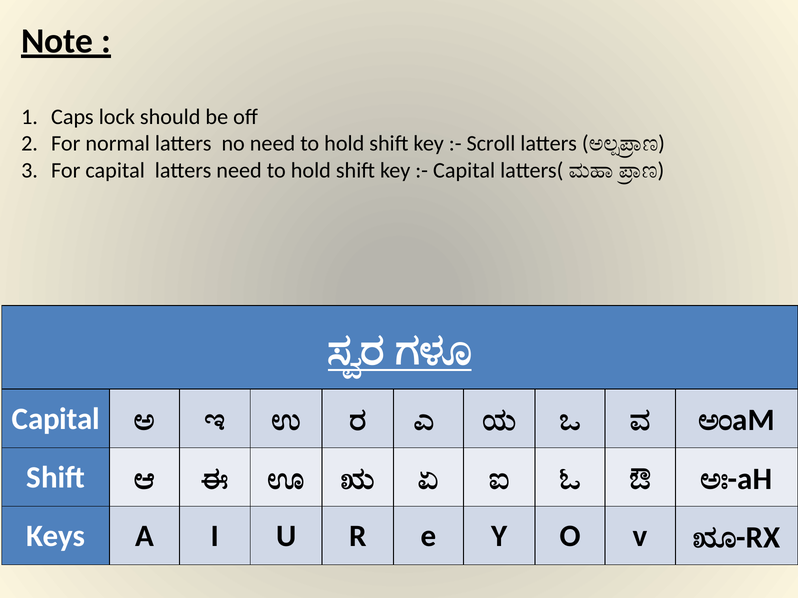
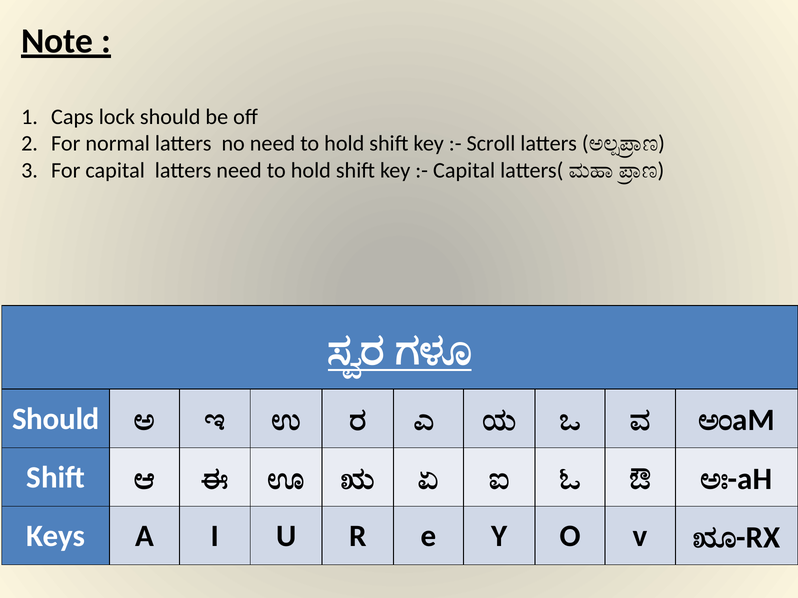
Capital: Capital -> Should (56, 419)
